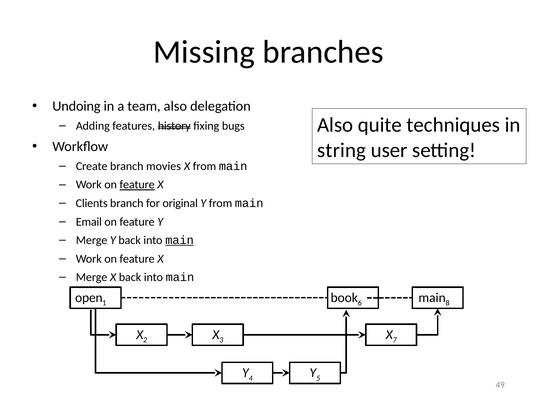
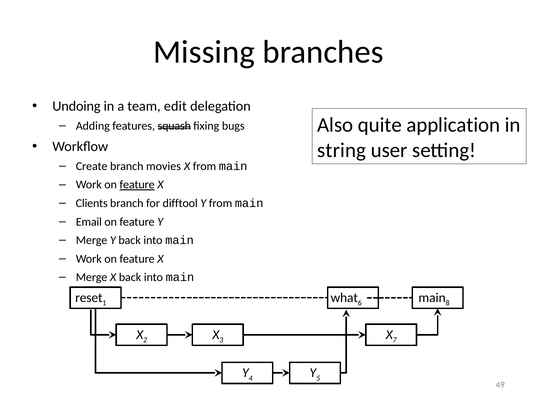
team also: also -> edit (175, 106)
techniques: techniques -> application (453, 125)
history: history -> squash (174, 126)
original: original -> difftool (180, 203)
main underline: present -> none (180, 240)
open: open -> reset (89, 298)
book: book -> what (344, 298)
